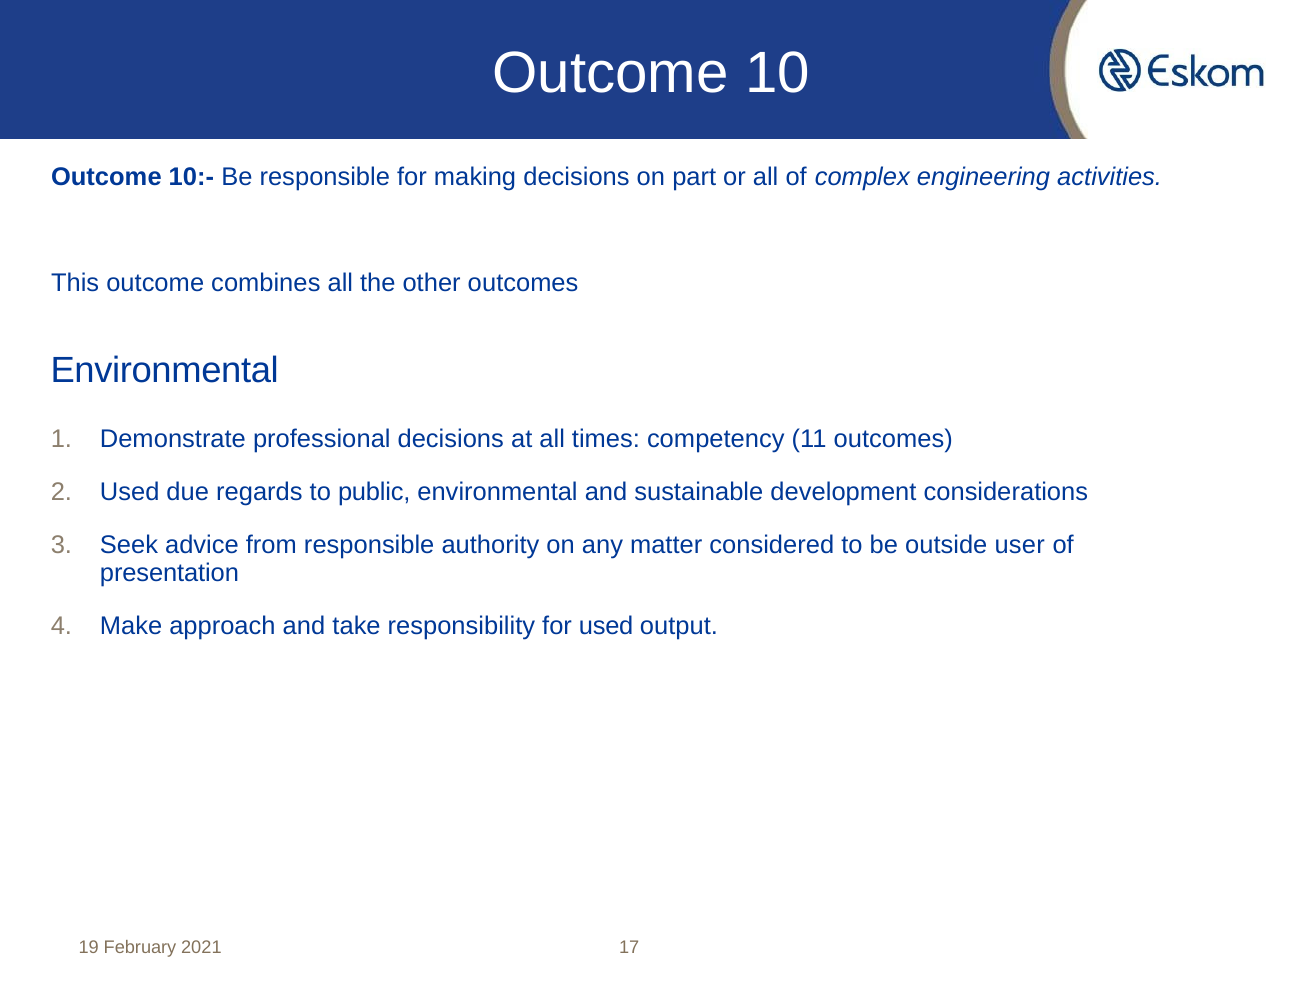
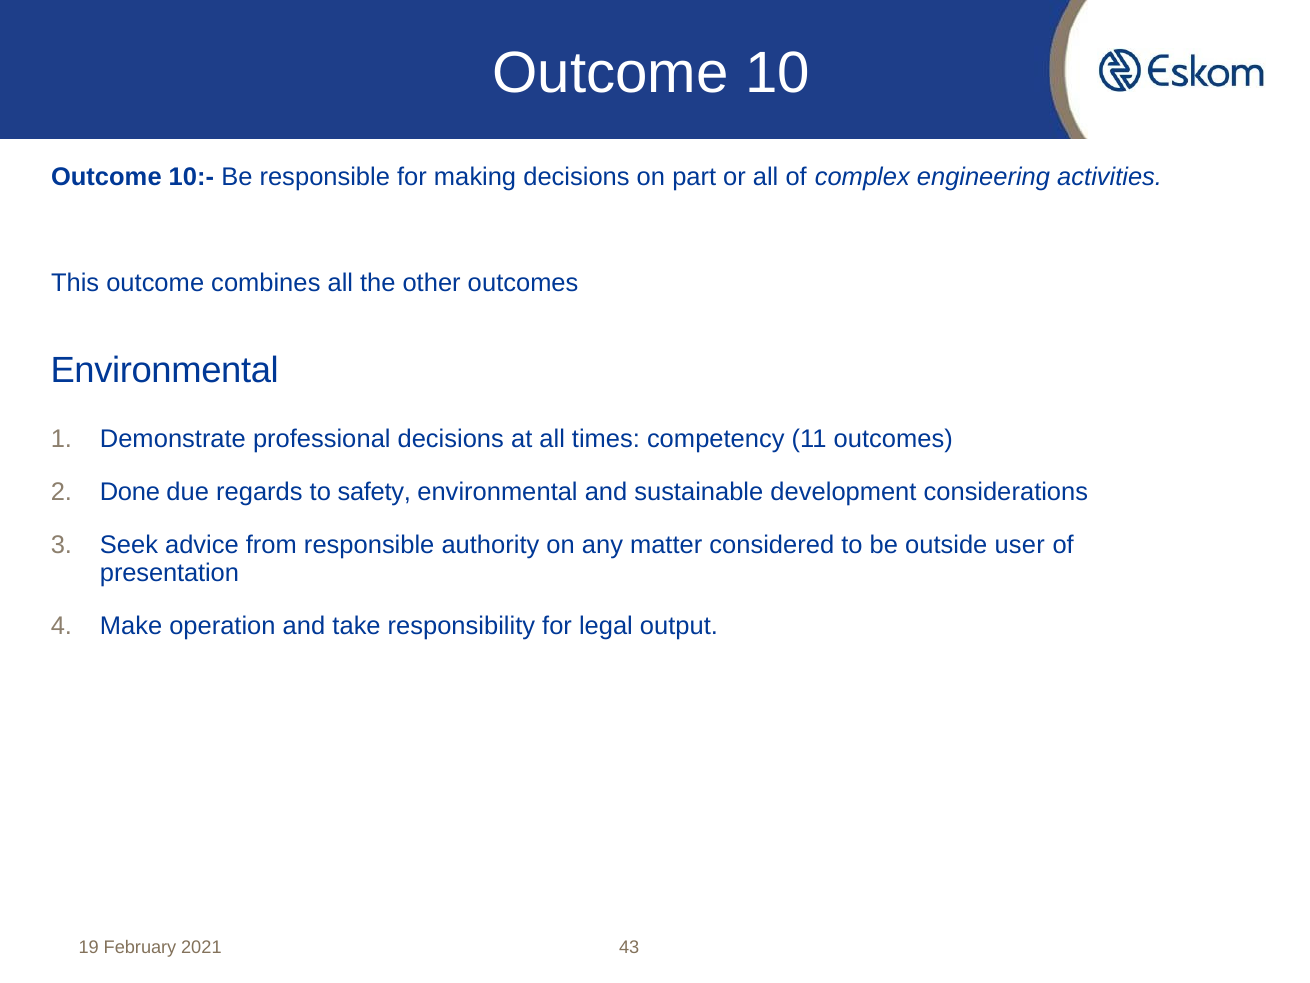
Used: Used -> Done (130, 492)
public: public -> safety (374, 492)
approach: approach -> operation (222, 626)
for used: used -> legal (606, 626)
17: 17 -> 43 (629, 947)
